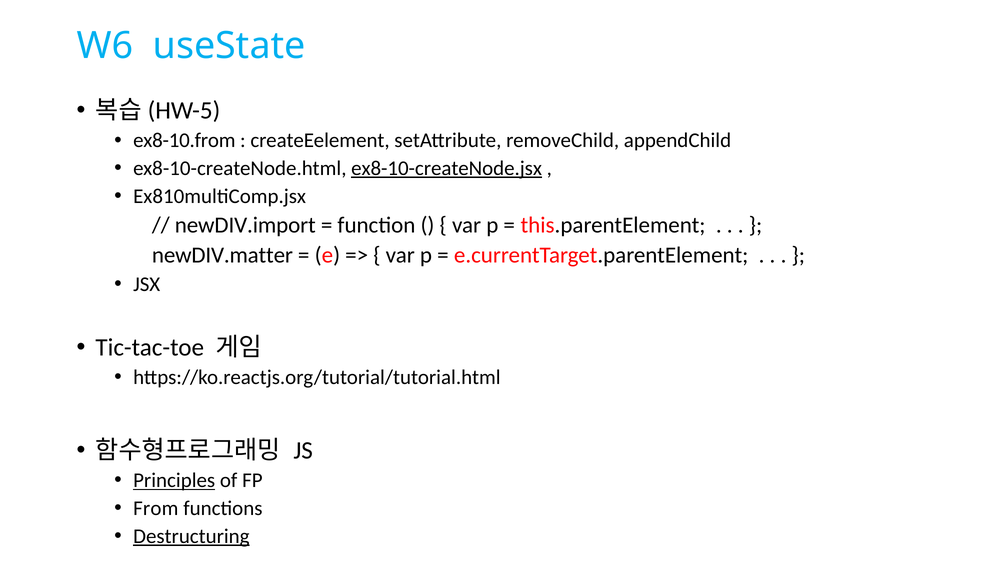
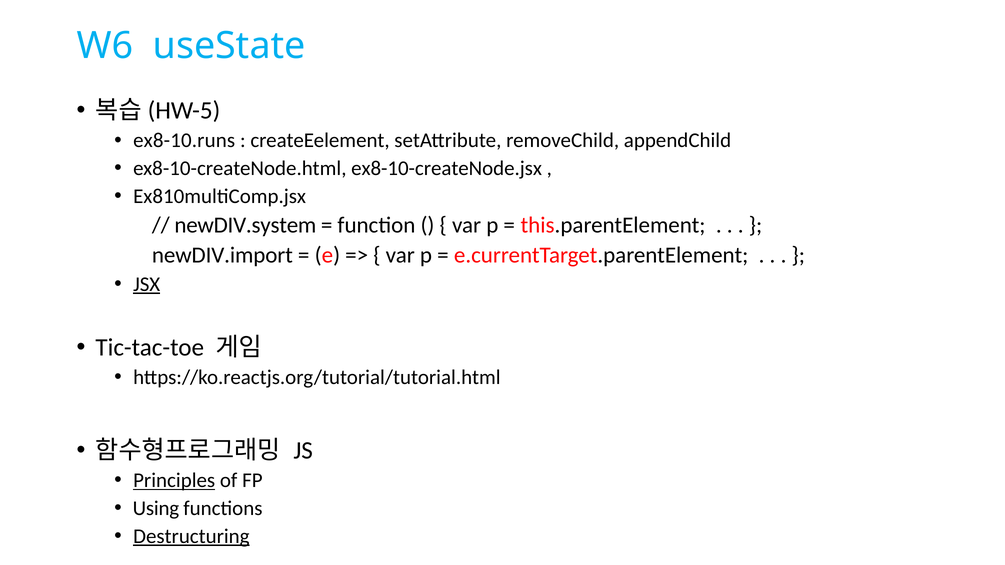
ex8-10.from: ex8-10.from -> ex8-10.runs (184, 141)
ex8-10-createNode.jsx underline: present -> none (447, 168)
newDIV.import: newDIV.import -> newDIV.system (245, 225)
newDIV.matter: newDIV.matter -> newDIV.import (222, 255)
JSX underline: none -> present (147, 284)
From: From -> Using (156, 509)
